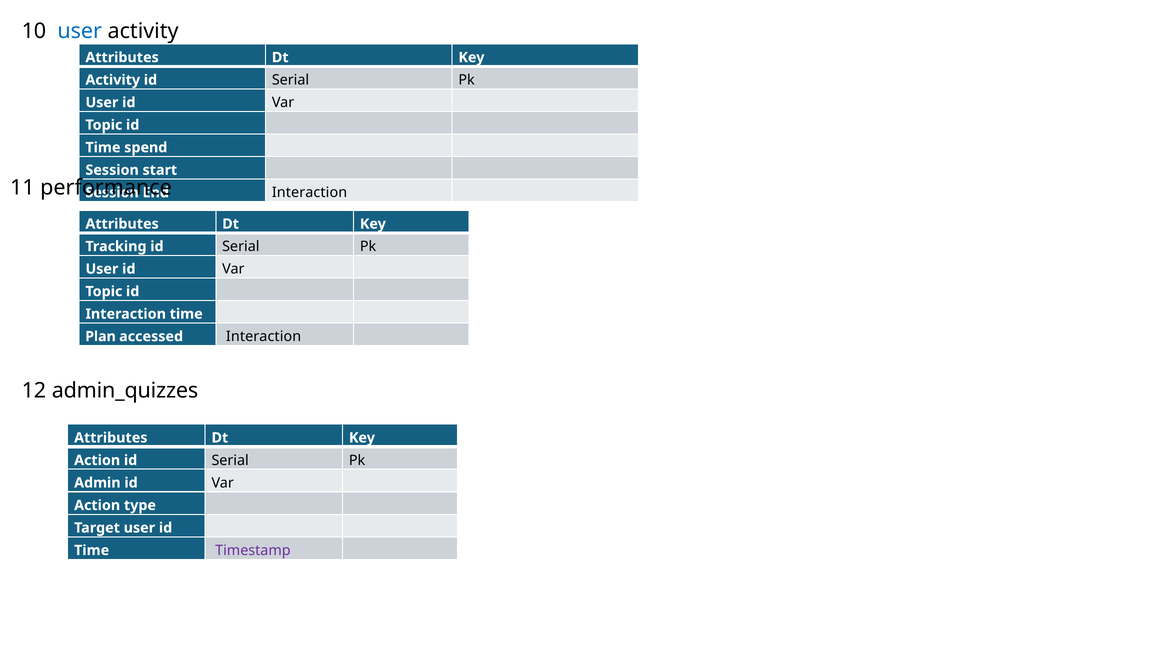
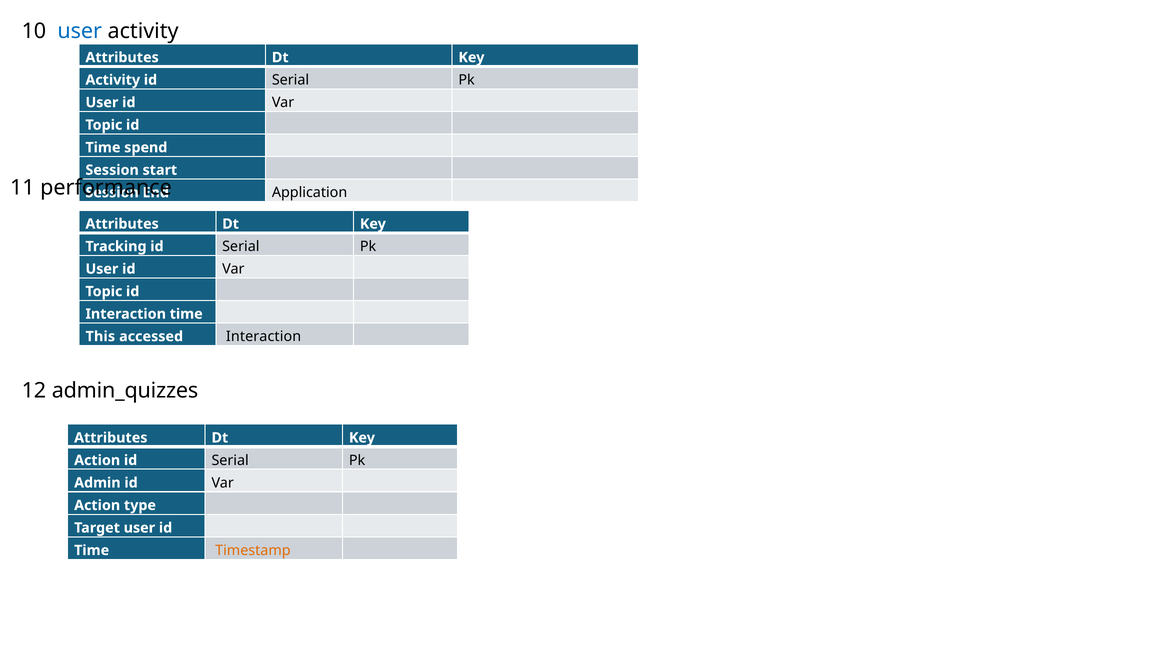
Interaction: Interaction -> Application (310, 192)
Plan: Plan -> This (100, 336)
Timestamp colour: purple -> orange (253, 550)
